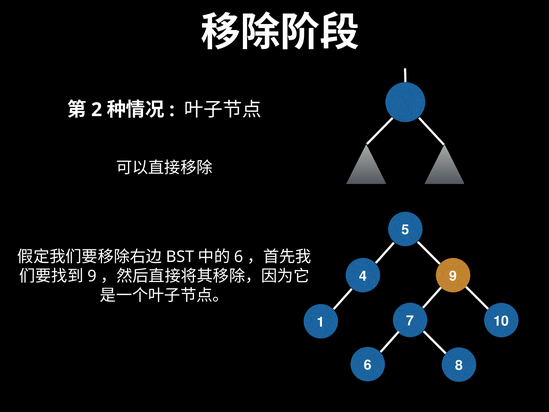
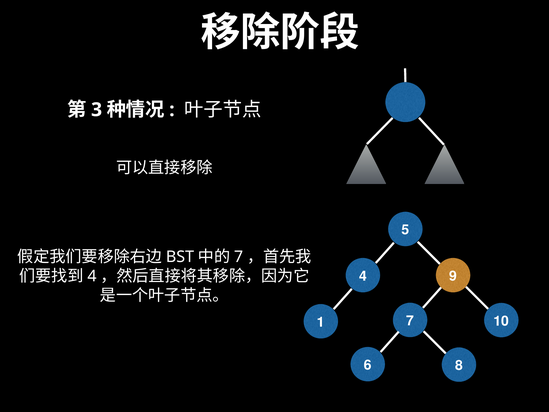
2: 2 -> 3 (97, 110)
6: 6 -> 7 (239, 257)
9: 9 -> 4 (92, 276)
